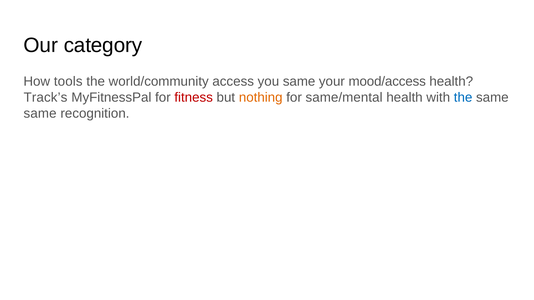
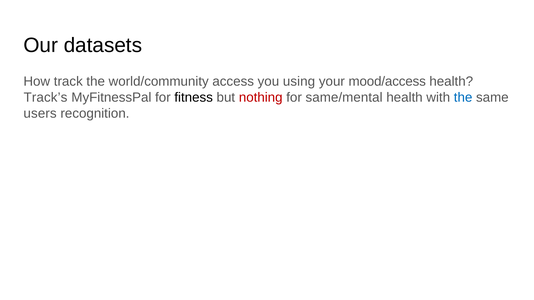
category: category -> datasets (103, 45)
tools: tools -> track (68, 82)
you same: same -> using (299, 82)
fitness colour: red -> black (194, 98)
nothing colour: orange -> red (261, 98)
same: same -> users (40, 114)
